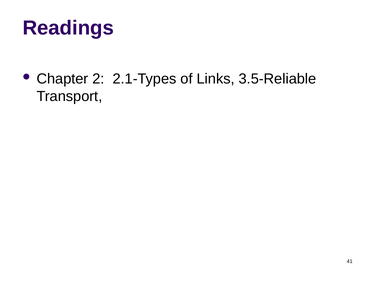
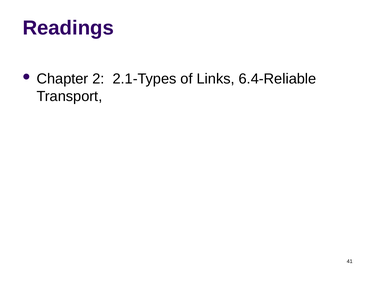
3.5-Reliable: 3.5-Reliable -> 6.4-Reliable (277, 79)
